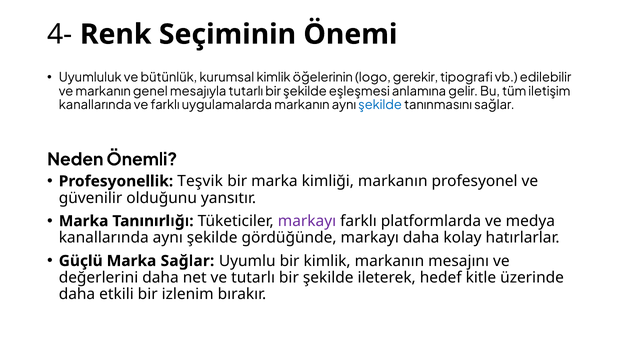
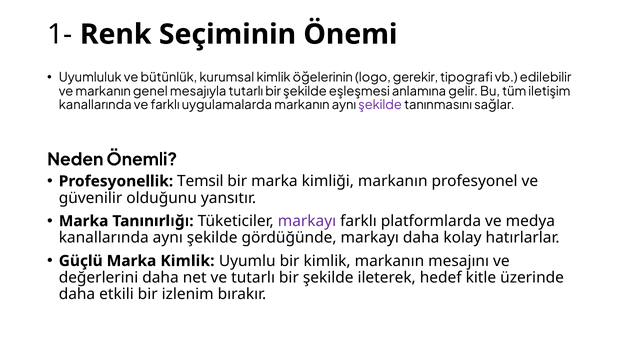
4-: 4- -> 1- (60, 34)
şekilde colour: blue -> purple (380, 105)
Teşvik: Teşvik -> Temsil (200, 181)
Marka Sağlar: Sağlar -> Kimlik (187, 261)
